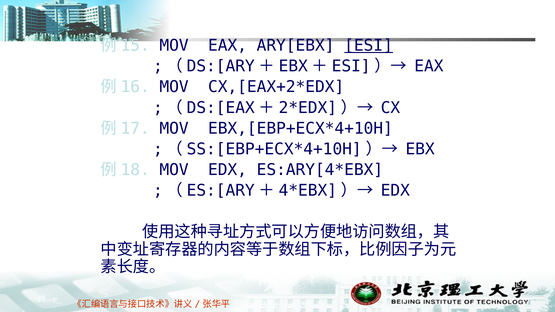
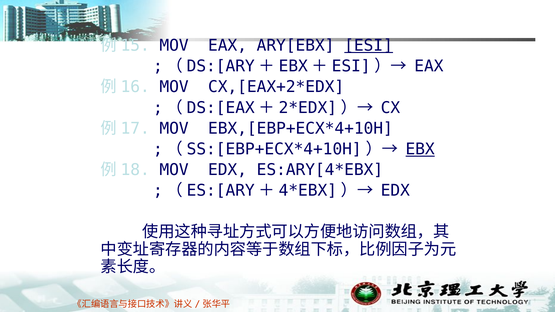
EBX underline: none -> present (420, 149)
